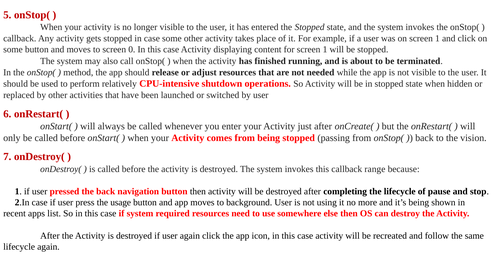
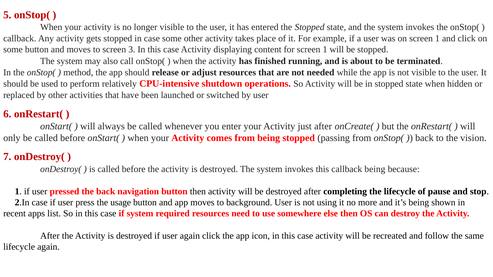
0: 0 -> 3 (132, 50)
callback range: range -> being (375, 169)
